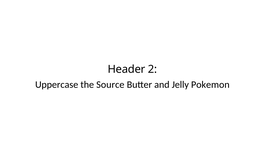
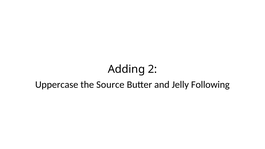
Header: Header -> Adding (126, 69)
Pokemon: Pokemon -> Following (210, 85)
